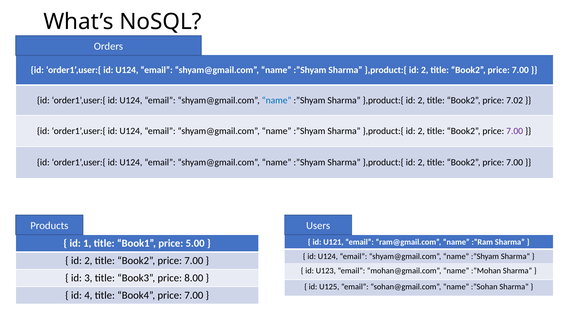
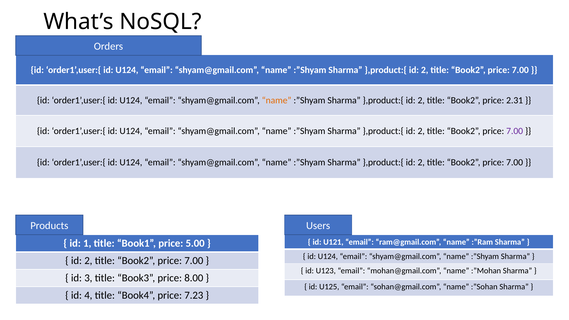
name colour: blue -> orange (277, 100)
7.02: 7.02 -> 2.31 (515, 100)
Book4 price 7.00: 7.00 -> 7.23 (194, 295)
